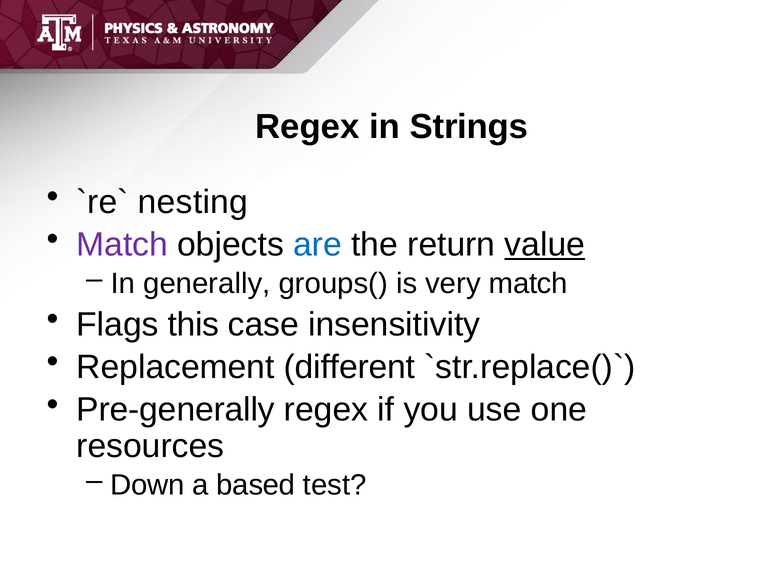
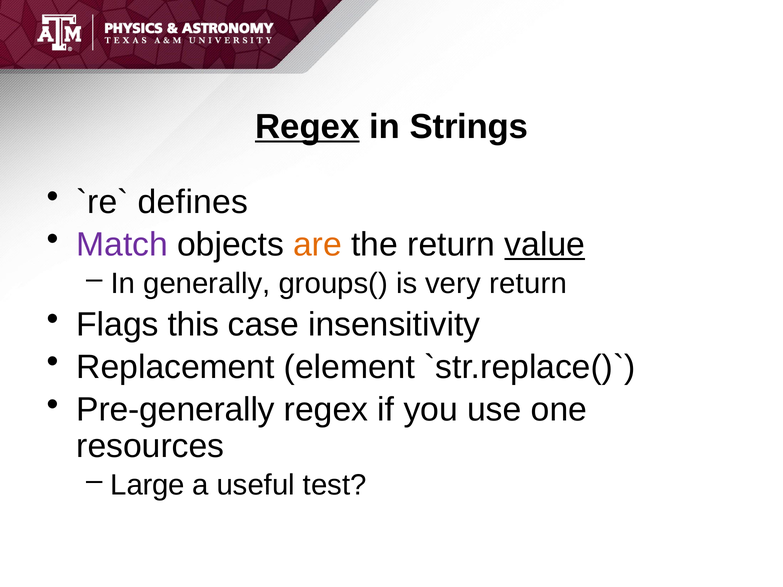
Regex underline: none -> present (307, 127)
nesting: nesting -> defines (193, 202)
are colour: blue -> orange (318, 245)
very match: match -> return (528, 284)
different: different -> element (349, 367)
Down: Down -> Large (147, 485)
based: based -> useful (256, 485)
